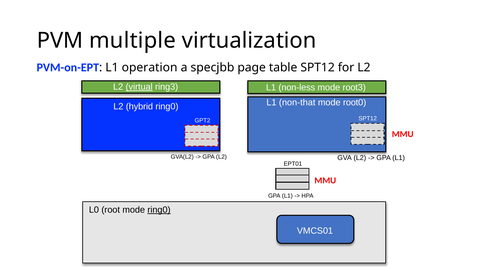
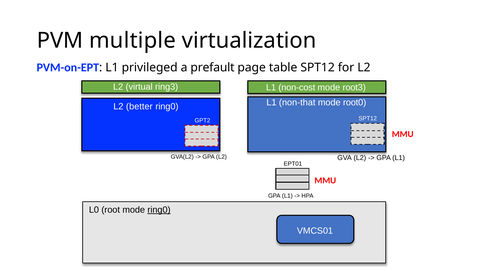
operation: operation -> privileged (150, 67)
specjbb: specjbb -> prefault (213, 67)
virtual underline: present -> none (139, 87)
non-less: non-less -> non-cost (297, 87)
hybrid: hybrid -> better (139, 106)
